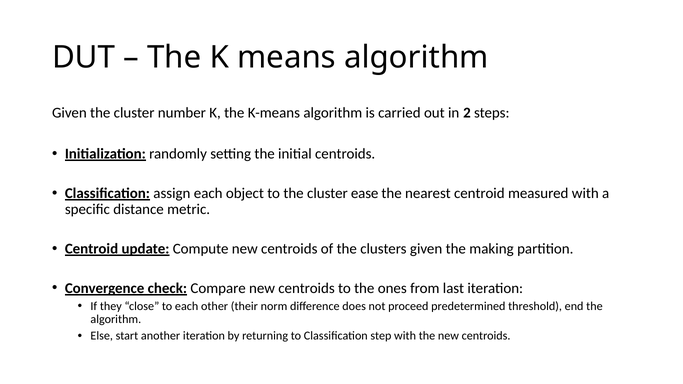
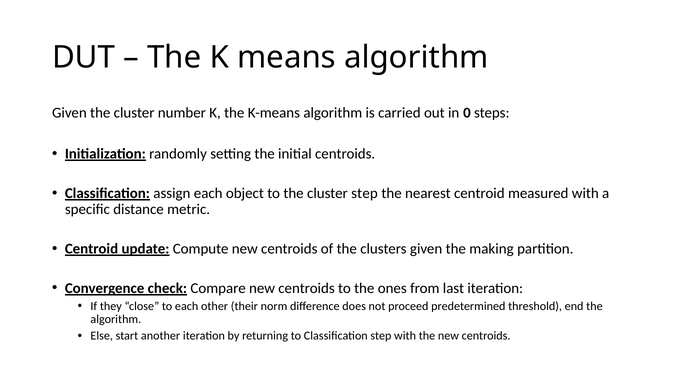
2: 2 -> 0 (467, 113)
cluster ease: ease -> step (365, 193)
